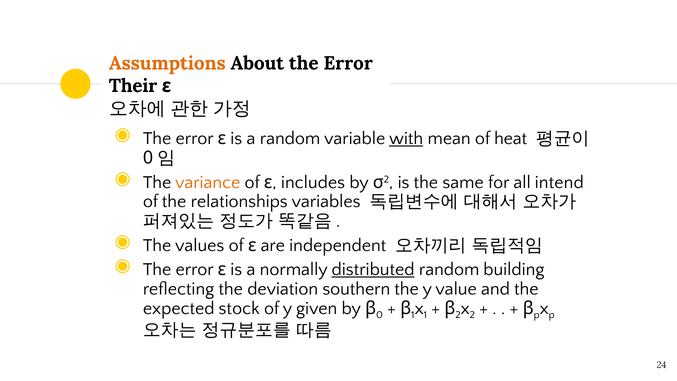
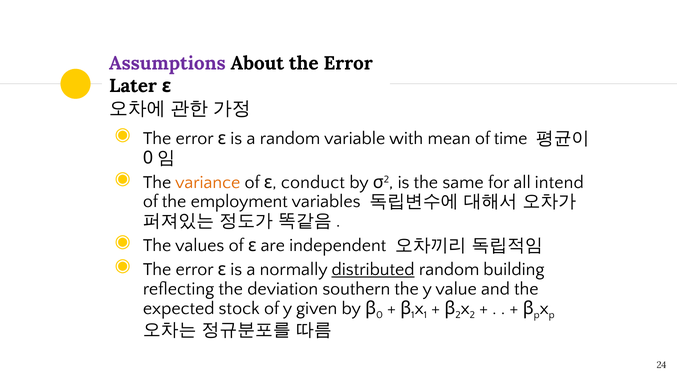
Assumptions colour: orange -> purple (167, 63)
Their: Their -> Later (133, 86)
with underline: present -> none (406, 138)
heat: heat -> time (511, 138)
includes: includes -> conduct (313, 182)
relationships: relationships -> employment (239, 201)
